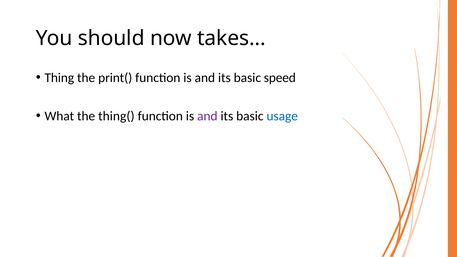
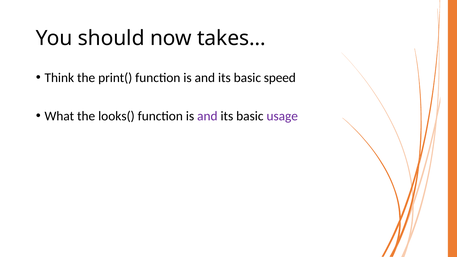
Thing: Thing -> Think (59, 78)
thing(: thing( -> looks( (116, 116)
usage colour: blue -> purple (282, 116)
